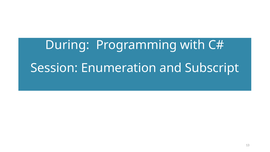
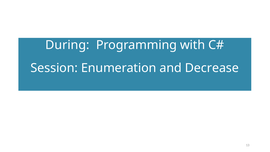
Subscript: Subscript -> Decrease (212, 68)
